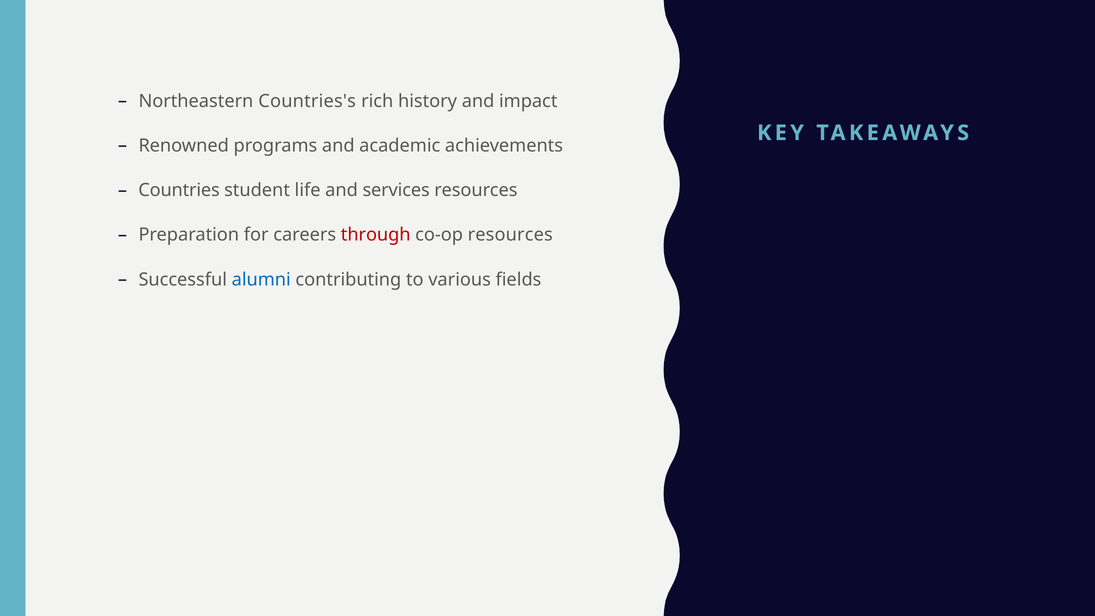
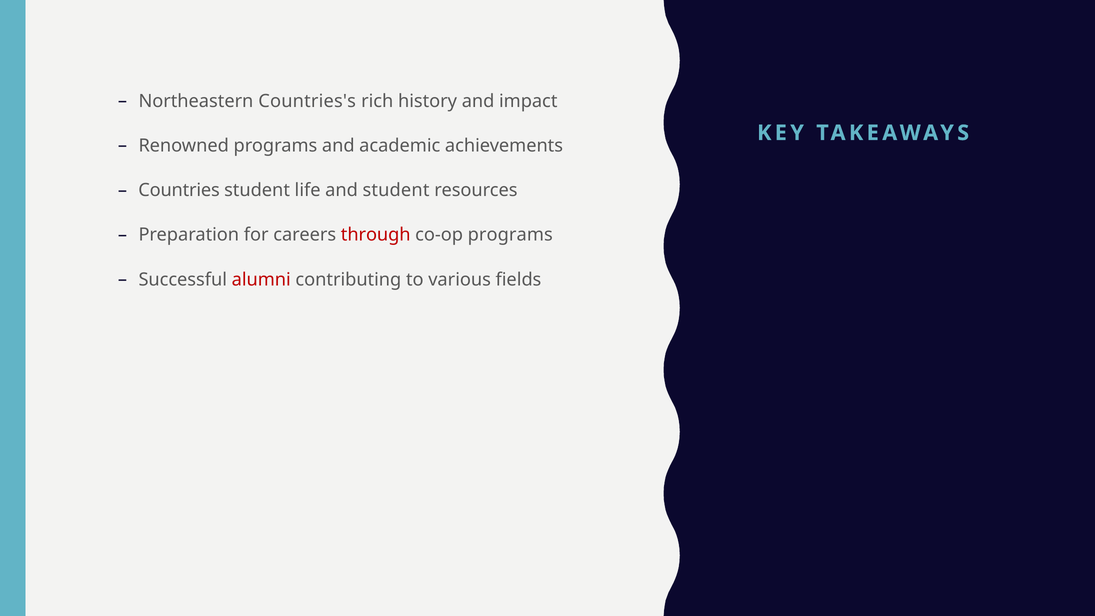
and services: services -> student (396, 190)
co-op resources: resources -> programs (510, 235)
alumni colour: blue -> red (261, 280)
